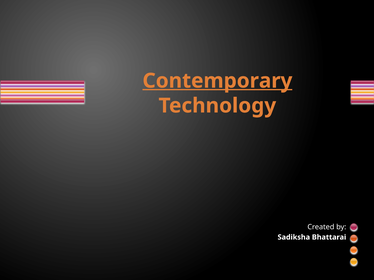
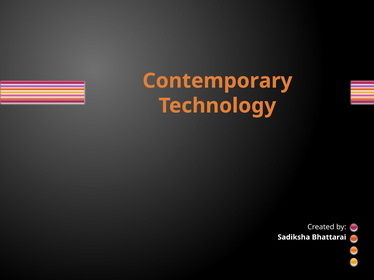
Contemporary underline: present -> none (217, 81)
